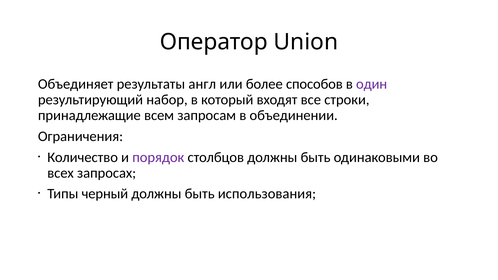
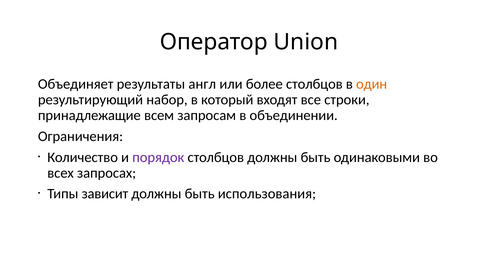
более способов: способов -> столбцов (314, 84)
один colour: purple -> orange (372, 84)
черный: черный -> зависит (105, 194)
